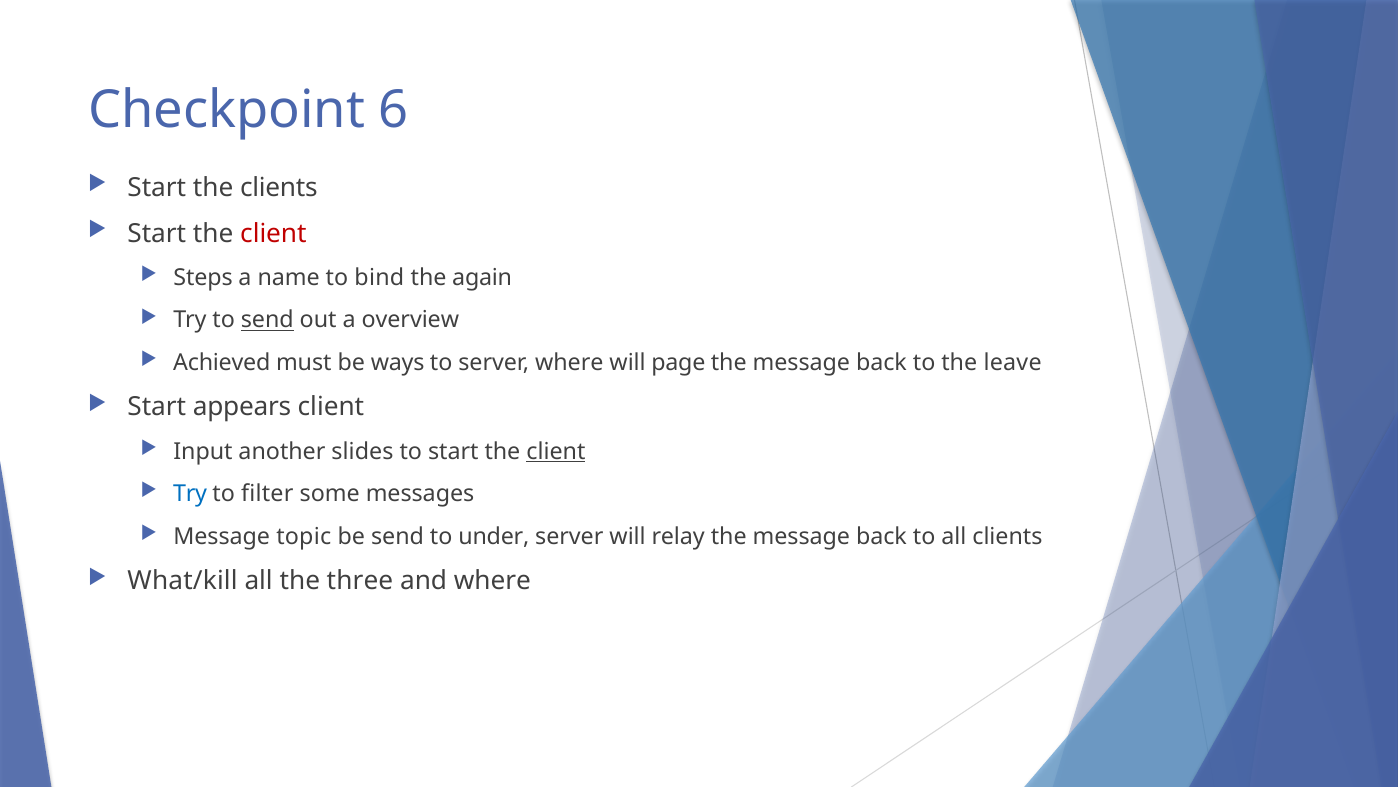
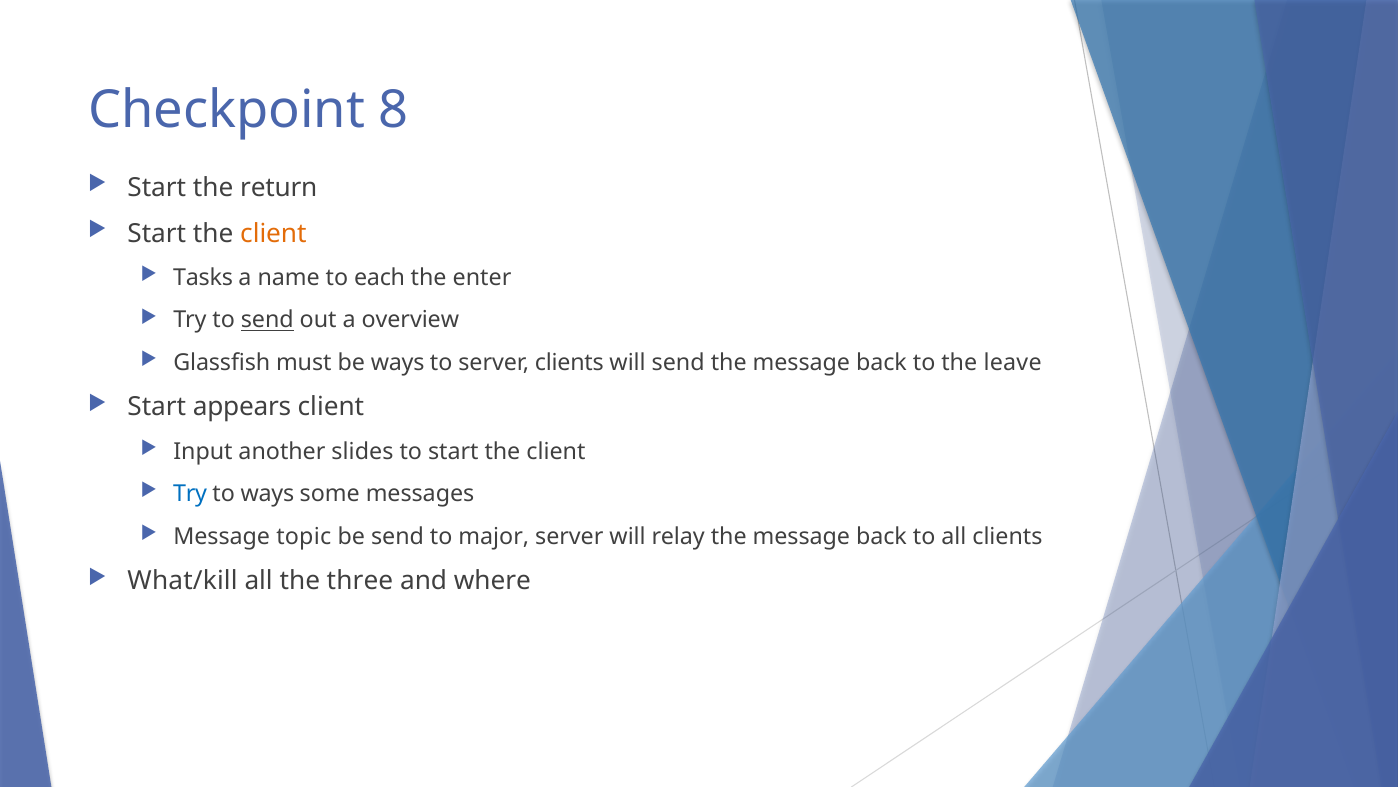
6: 6 -> 8 (394, 110)
the clients: clients -> return (279, 187)
client colour: red -> orange (273, 233)
Steps: Steps -> Tasks (203, 277)
bind: bind -> each (380, 277)
again: again -> enter (482, 277)
Achieved: Achieved -> Glassfish (222, 363)
server where: where -> clients (569, 363)
will page: page -> send (678, 363)
client underline: present -> none (556, 451)
to filter: filter -> ways (267, 494)
under: under -> major (494, 536)
